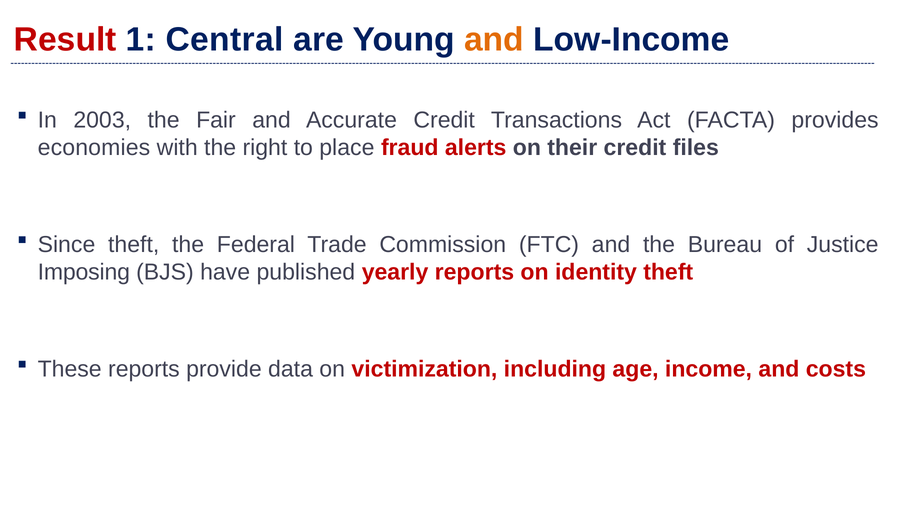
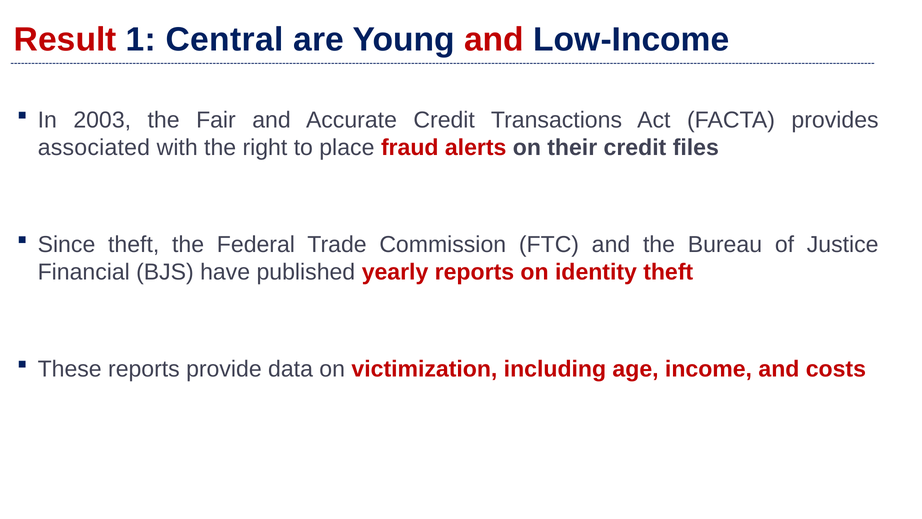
and colour: orange -> red (494, 40)
economies: economies -> associated (94, 147)
Imposing: Imposing -> Financial (84, 272)
